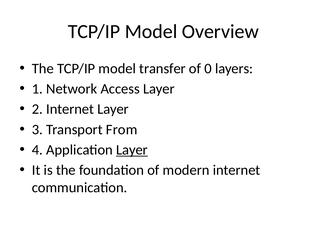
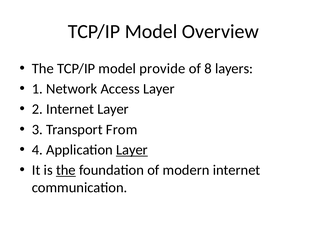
transfer: transfer -> provide (162, 69)
0: 0 -> 8 (208, 69)
the underline: none -> present (66, 170)
